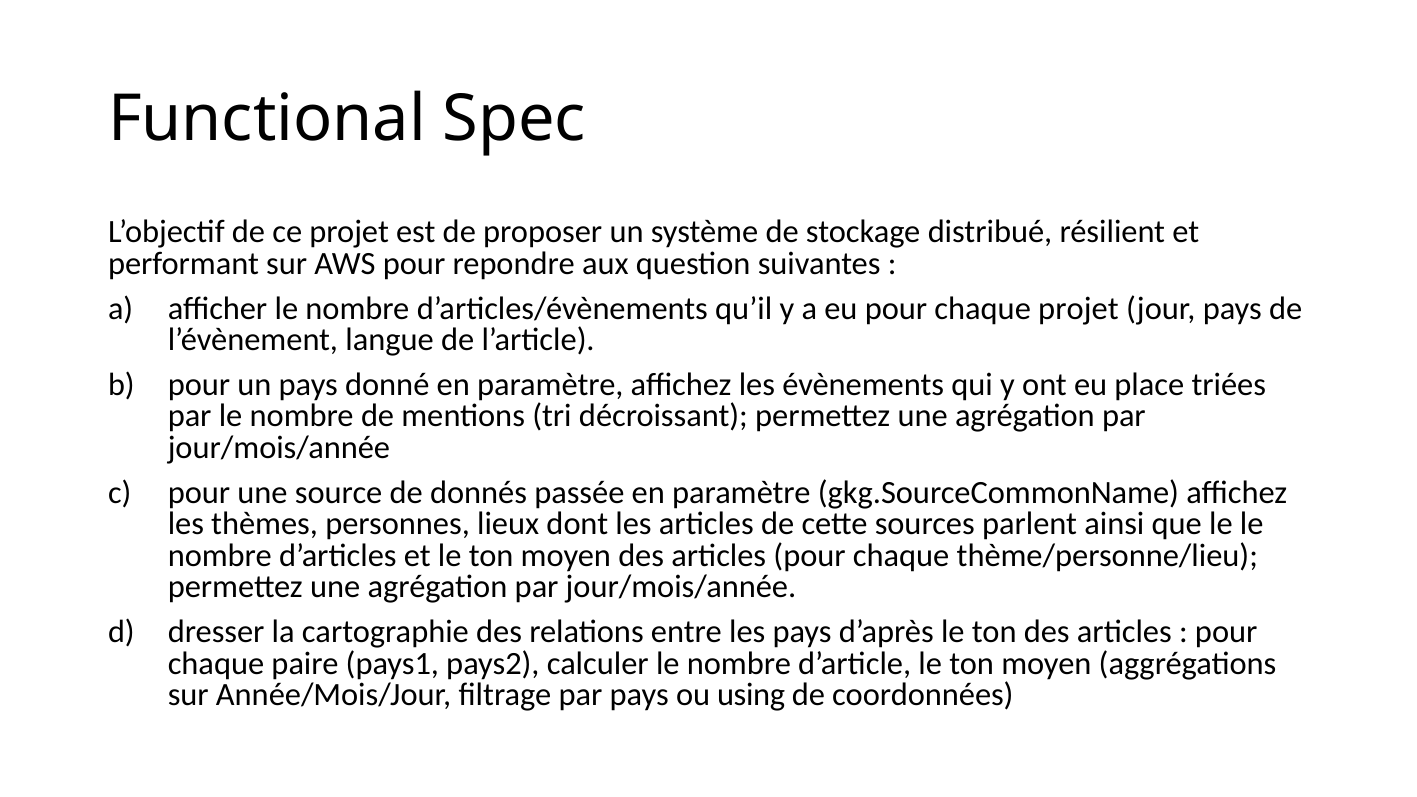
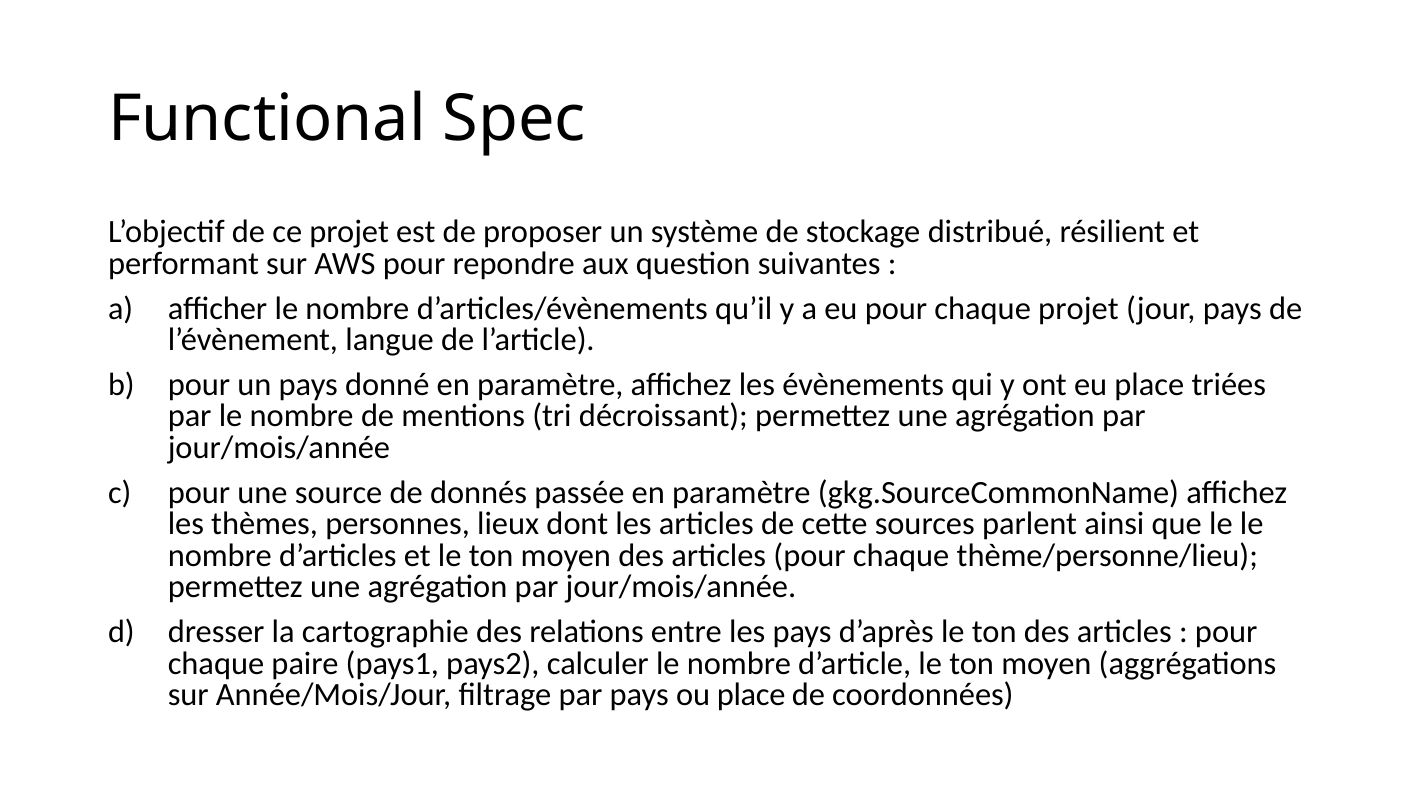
ou using: using -> place (751, 695)
